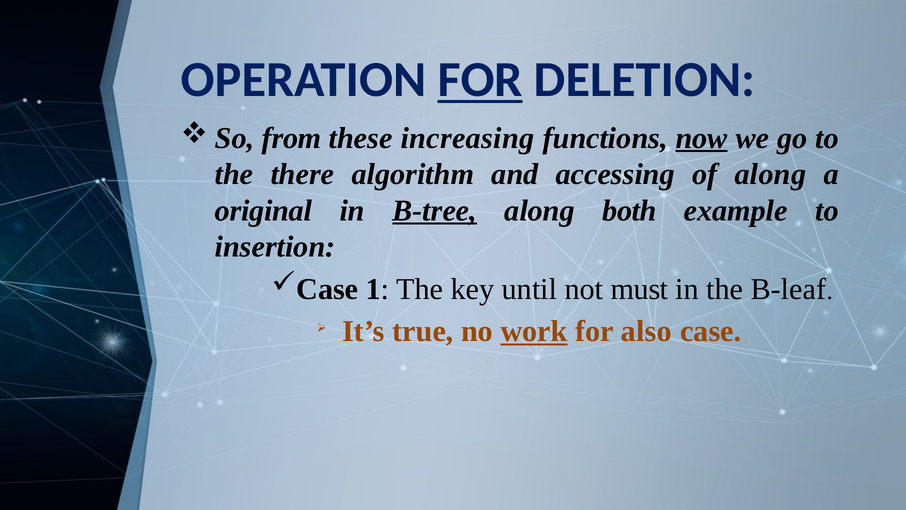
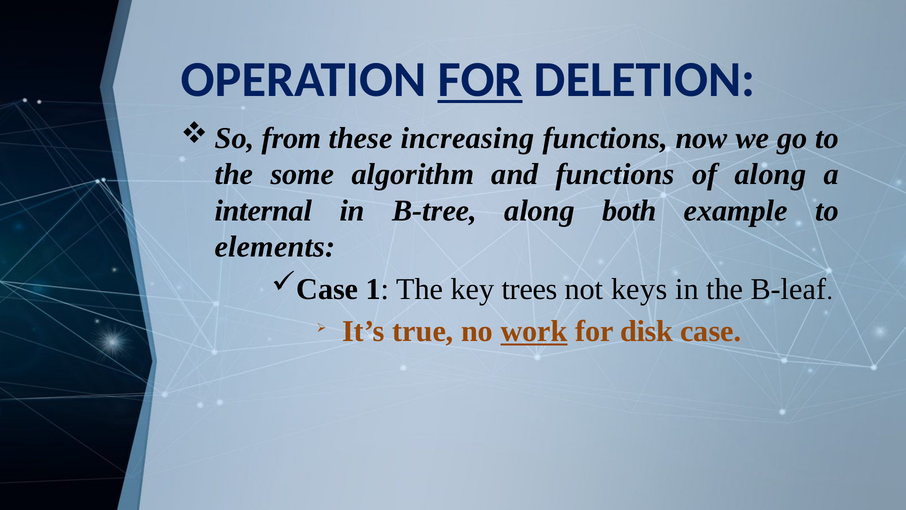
now underline: present -> none (702, 138)
there: there -> some (302, 174)
and accessing: accessing -> functions (615, 174)
original: original -> internal (263, 211)
B-tree underline: present -> none (435, 211)
insertion: insertion -> elements (275, 247)
until: until -> trees (530, 289)
must: must -> keys (639, 289)
also: also -> disk (647, 331)
